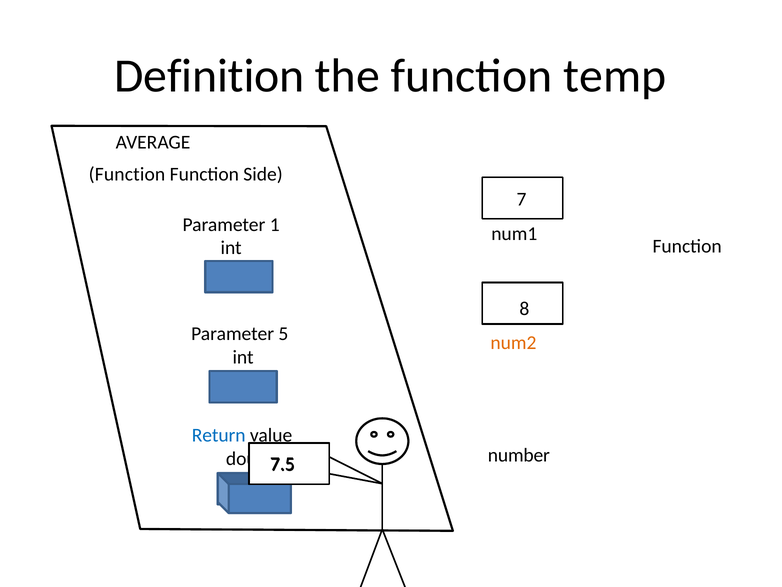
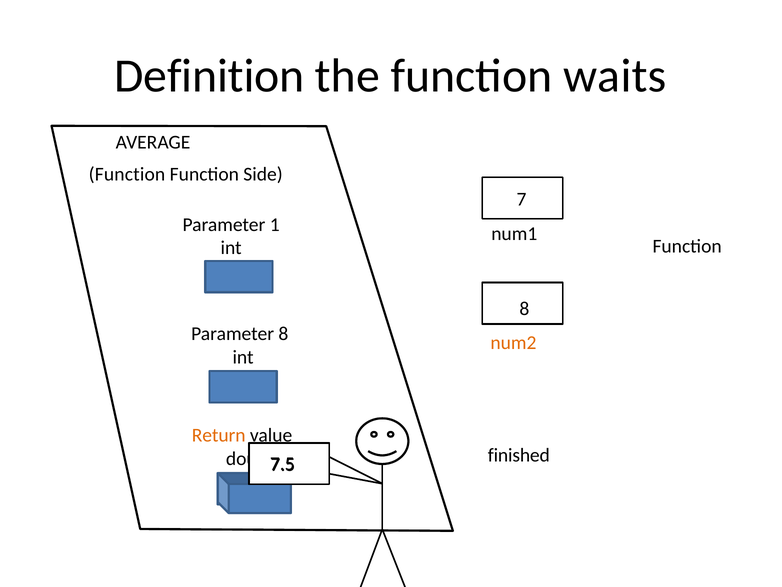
temp: temp -> waits (615, 76)
Parameter 5: 5 -> 8 (283, 334)
Return colour: blue -> orange (219, 435)
number: number -> finished (519, 455)
